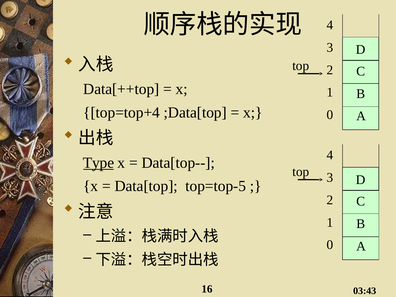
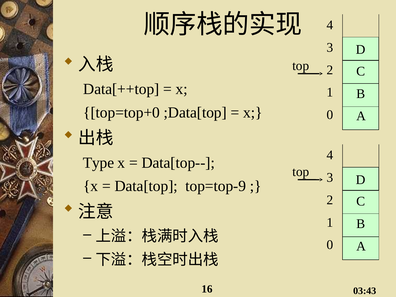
top=top+4: top=top+4 -> top=top+0 (122, 113)
Type underline: present -> none (98, 163)
top=top-5: top=top-5 -> top=top-9 (216, 186)
